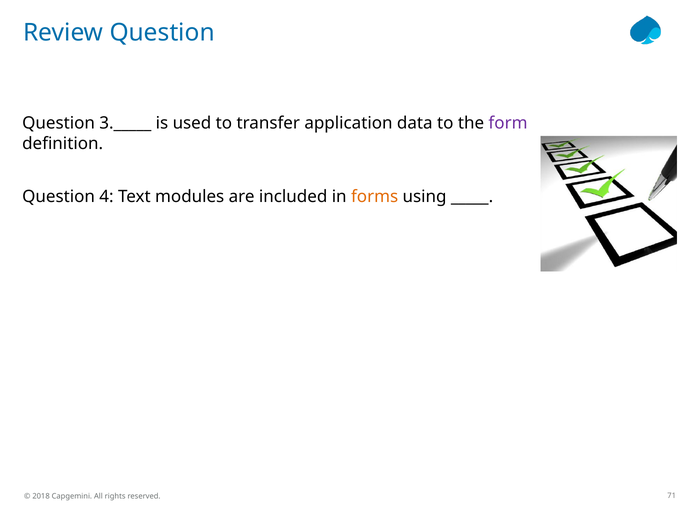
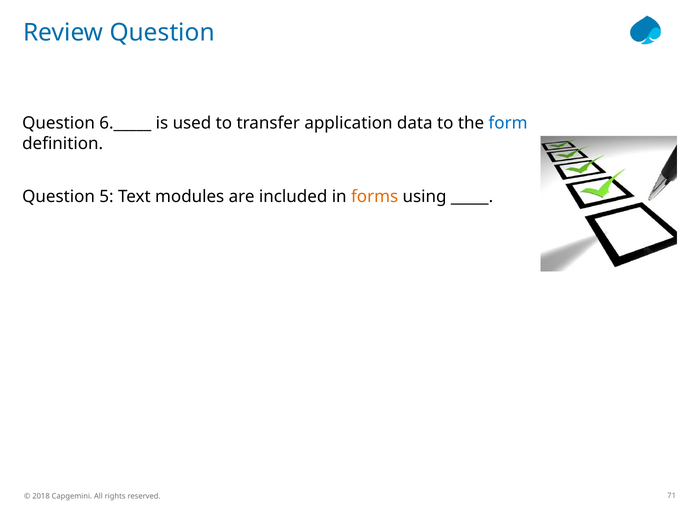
3._____: 3._____ -> 6._____ (125, 123)
form colour: purple -> blue (508, 123)
4: 4 -> 5 (106, 197)
